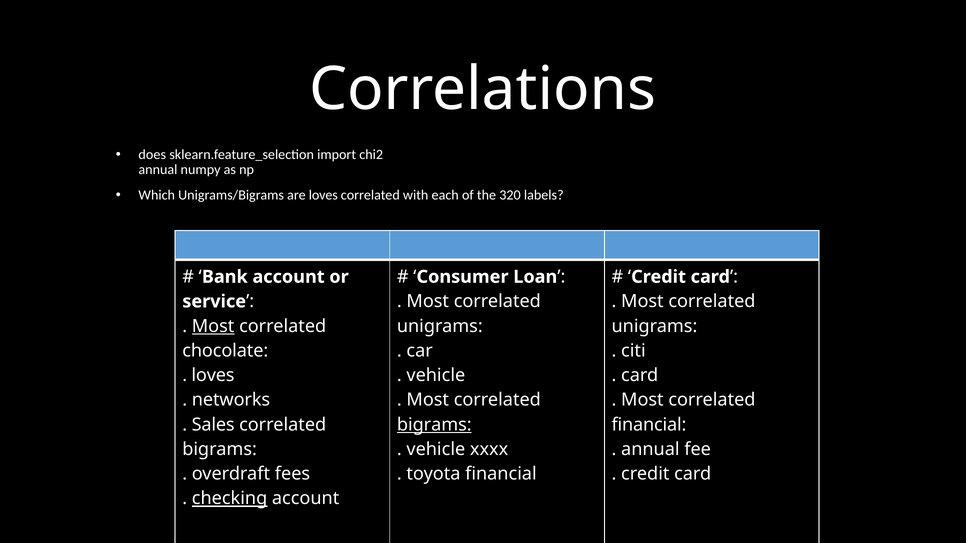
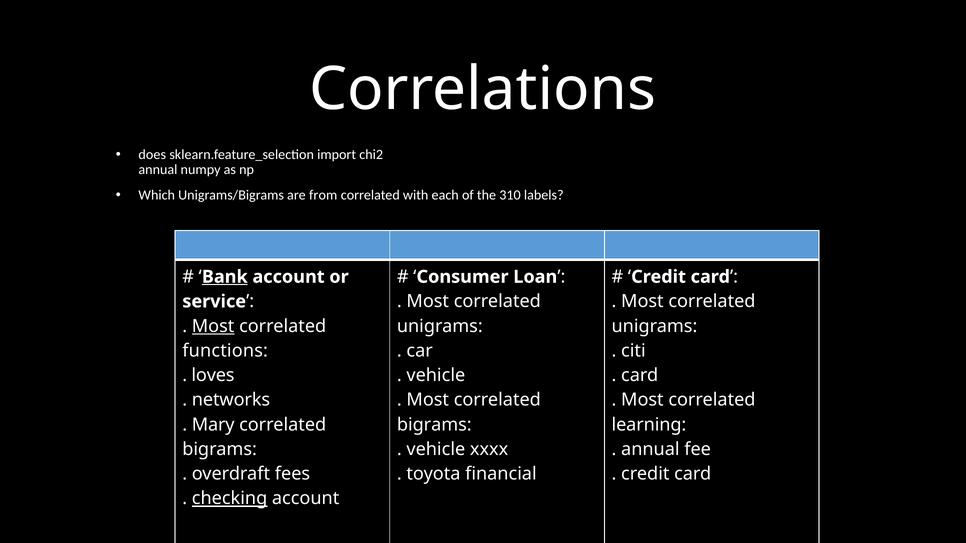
are loves: loves -> from (323, 195)
320: 320 -> 310 (510, 195)
Bank underline: none -> present (225, 277)
chocolate: chocolate -> functions (225, 351)
Sales: Sales -> Mary (213, 425)
bigrams underline: present -> none (434, 425)
financial: financial -> learning (649, 425)
